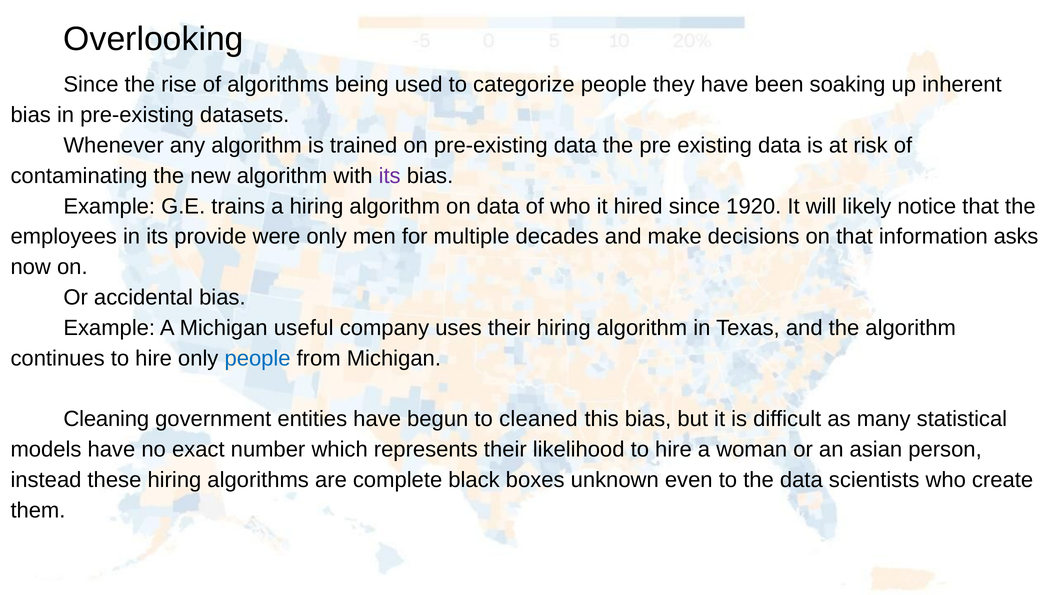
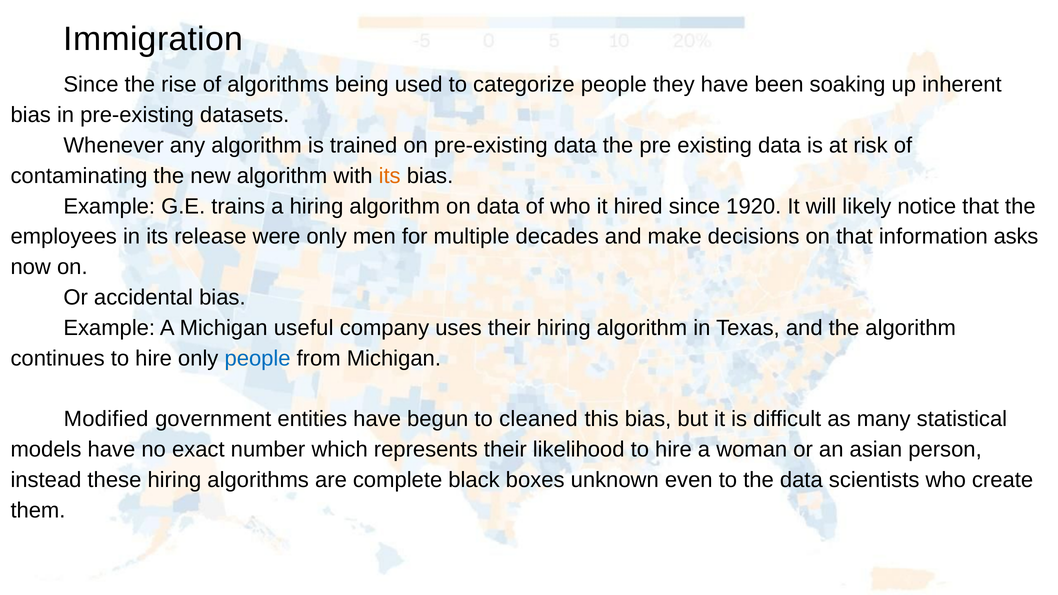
Overlooking: Overlooking -> Immigration (153, 39)
its colour: purple -> orange (390, 176)
provide: provide -> release (210, 237)
Cleaning: Cleaning -> Modified (106, 419)
